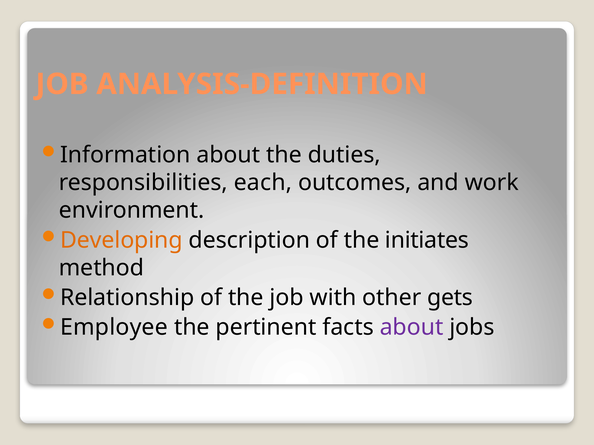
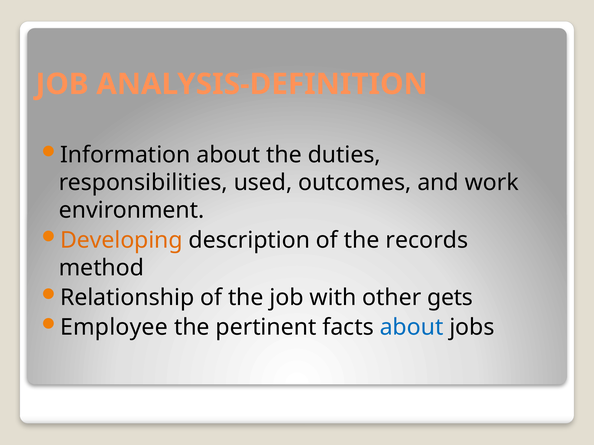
each: each -> used (263, 183)
initiates: initiates -> records (427, 240)
about colour: purple -> blue (412, 328)
